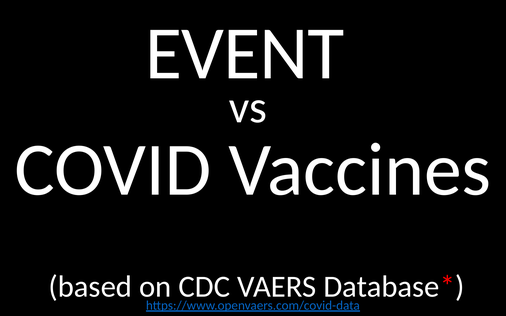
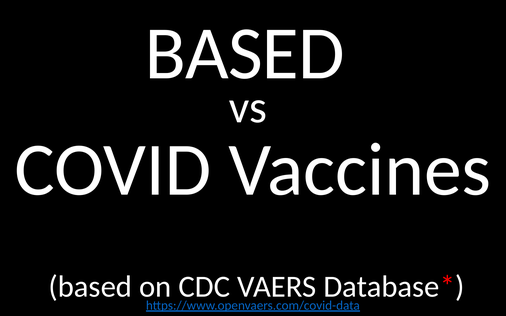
EVENT: EVENT -> BASED (245, 54)
